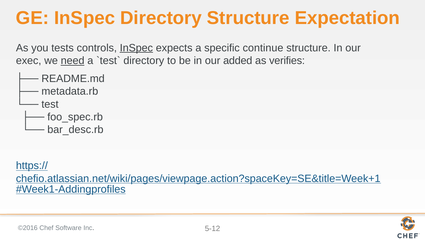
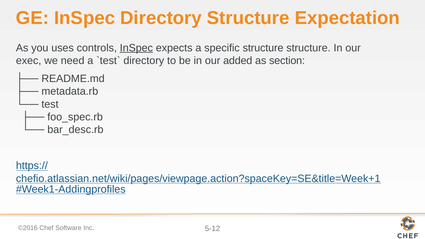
tests: tests -> uses (63, 48)
specific continue: continue -> structure (263, 48)
need underline: present -> none (73, 61)
verifies: verifies -> section (287, 61)
